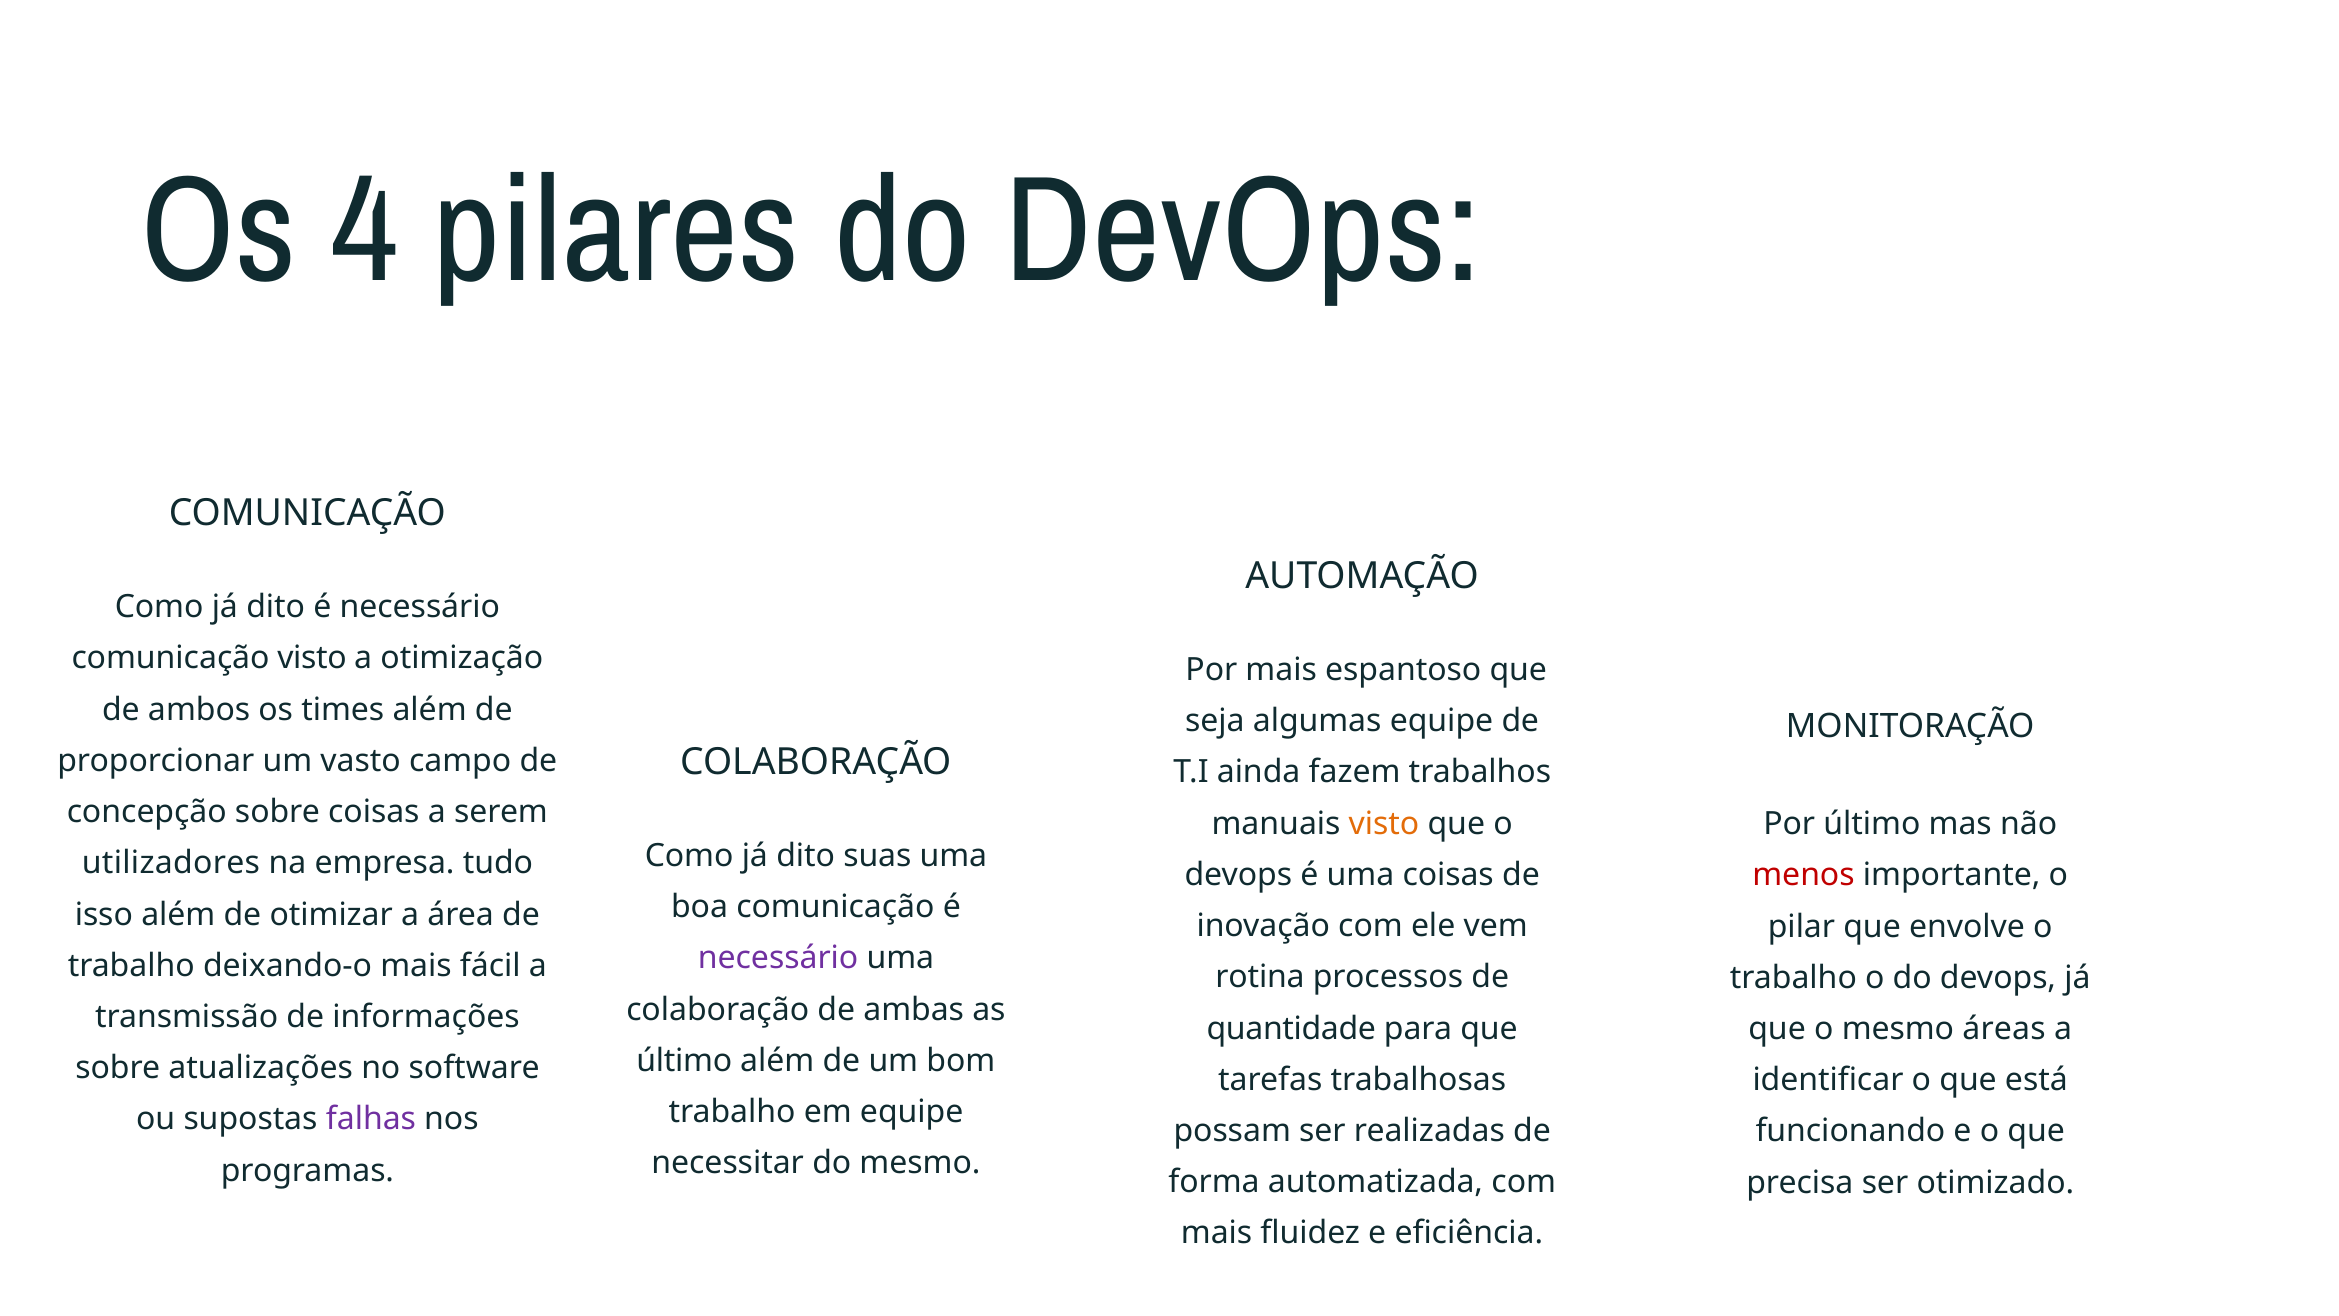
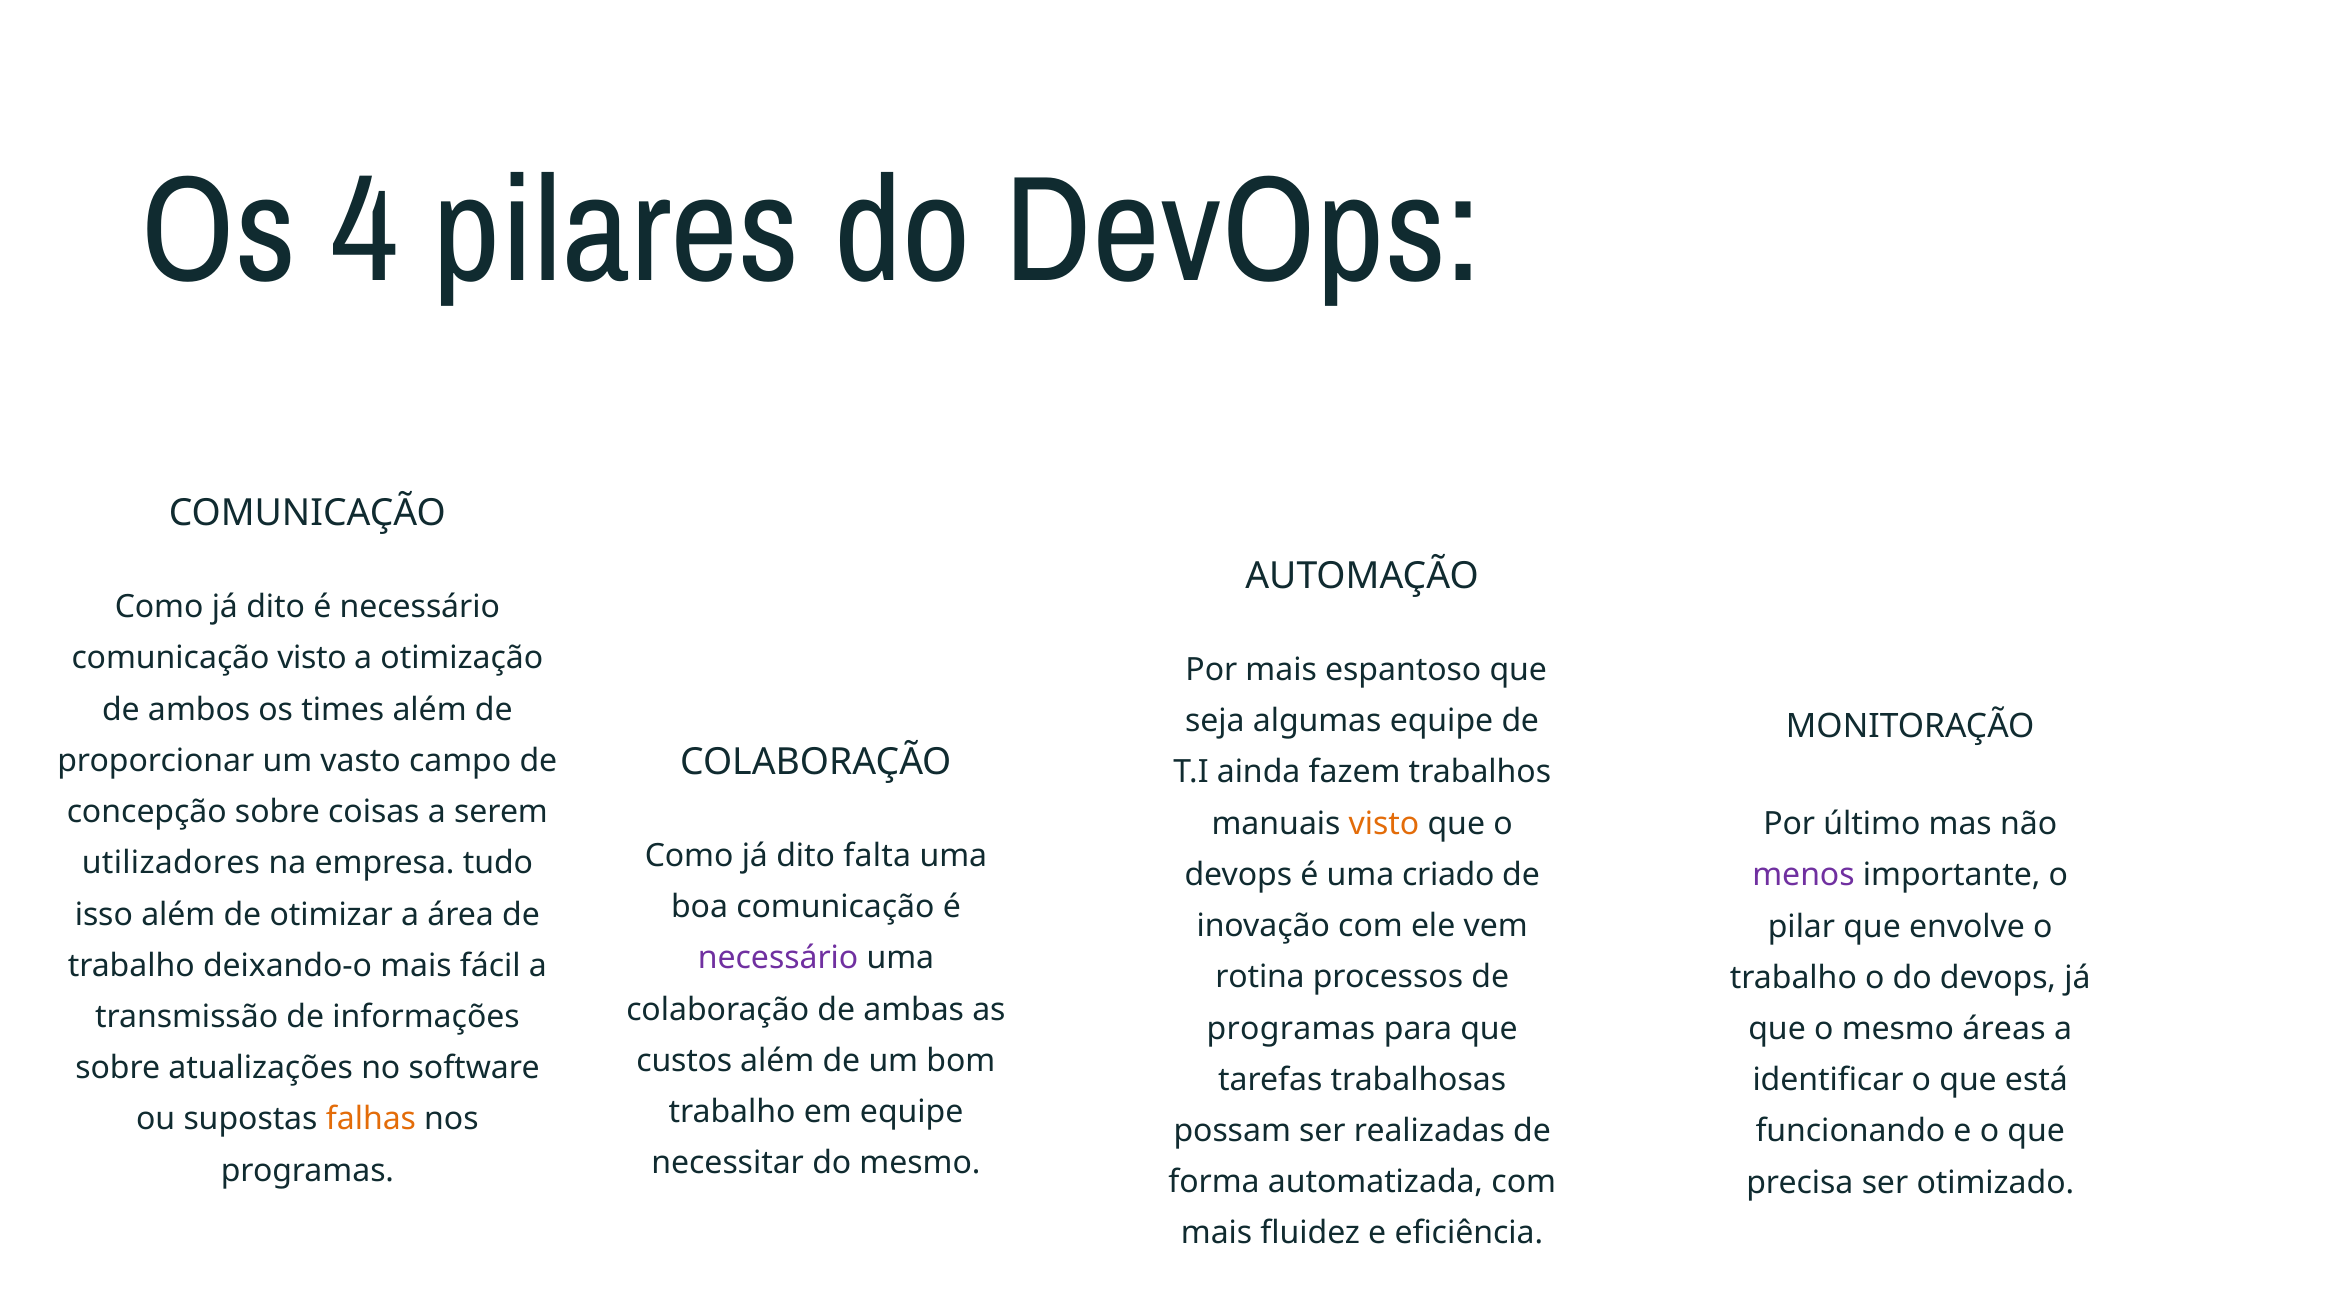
suas: suas -> falta (877, 856)
uma coisas: coisas -> criado (1448, 875)
menos colour: red -> purple (1804, 875)
quantidade: quantidade -> programas (1291, 1028)
último: último -> custos (684, 1060)
falhas colour: purple -> orange (371, 1119)
